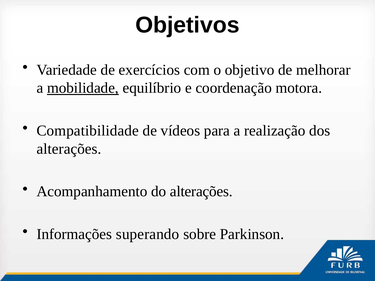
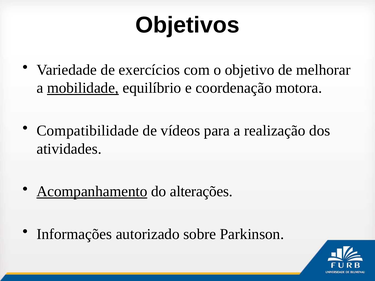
alterações: alterações -> atividades (69, 149)
Acompanhamento underline: none -> present (92, 192)
superando: superando -> autorizado (148, 234)
